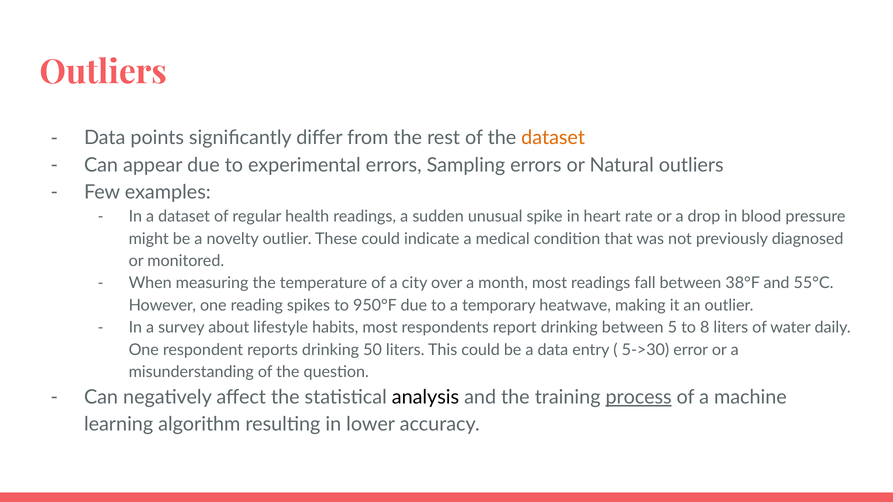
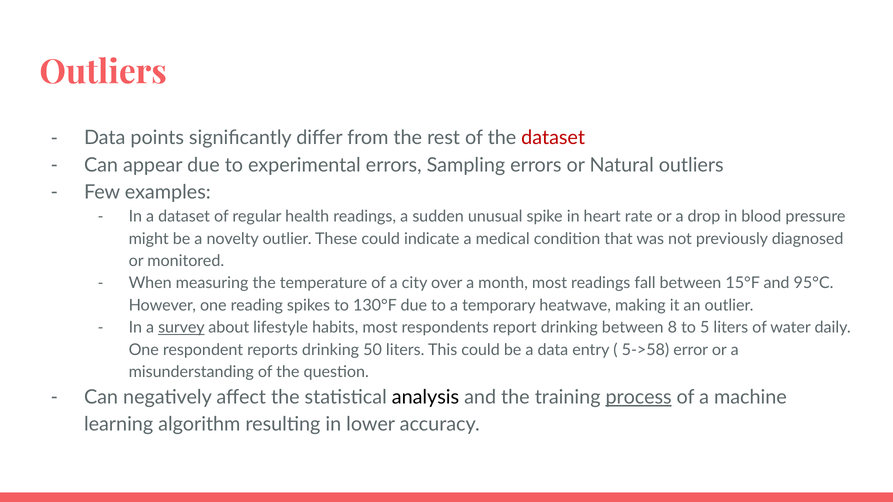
dataset colour: orange -> red (553, 138)
38°F: 38°F -> 15°F (743, 283)
55°C: 55°C -> 95°C (814, 283)
950°F: 950°F -> 130°F (375, 306)
survey underline: none -> present (181, 328)
5: 5 -> 8 (672, 328)
8: 8 -> 5 (705, 328)
5->30: 5->30 -> 5->58 (645, 350)
